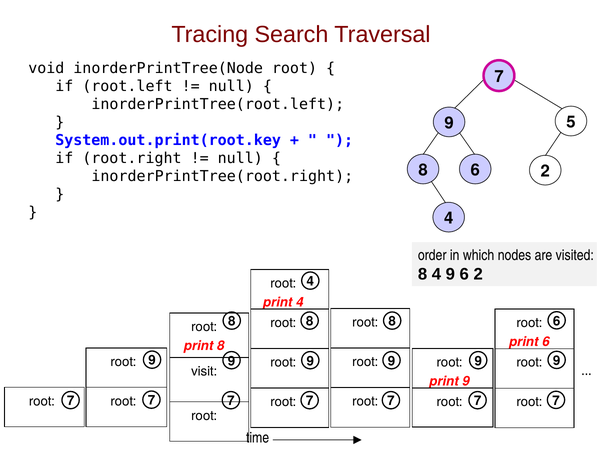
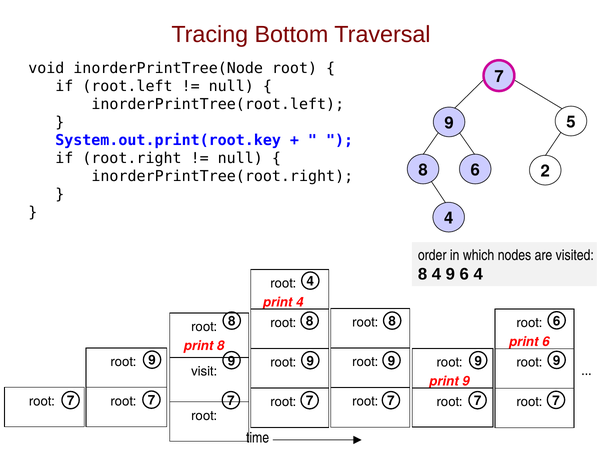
Search: Search -> Bottom (291, 34)
9 6 2: 2 -> 4 (478, 274)
